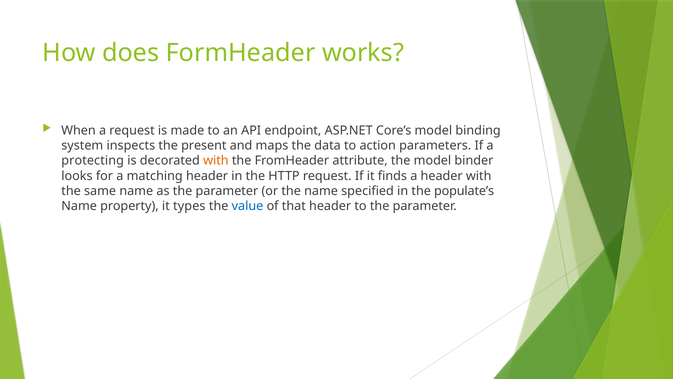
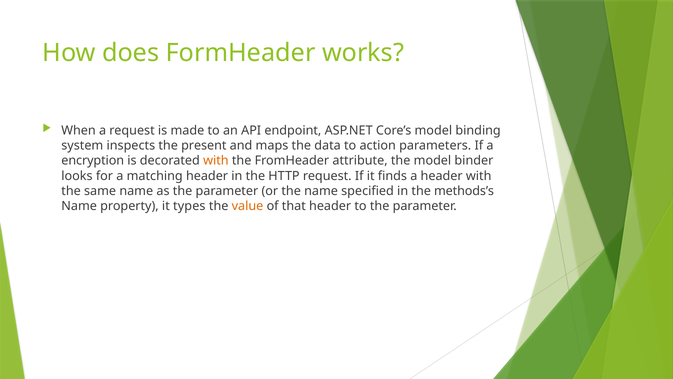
protecting: protecting -> encryption (93, 161)
populate’s: populate’s -> methods’s (464, 191)
value colour: blue -> orange (248, 206)
